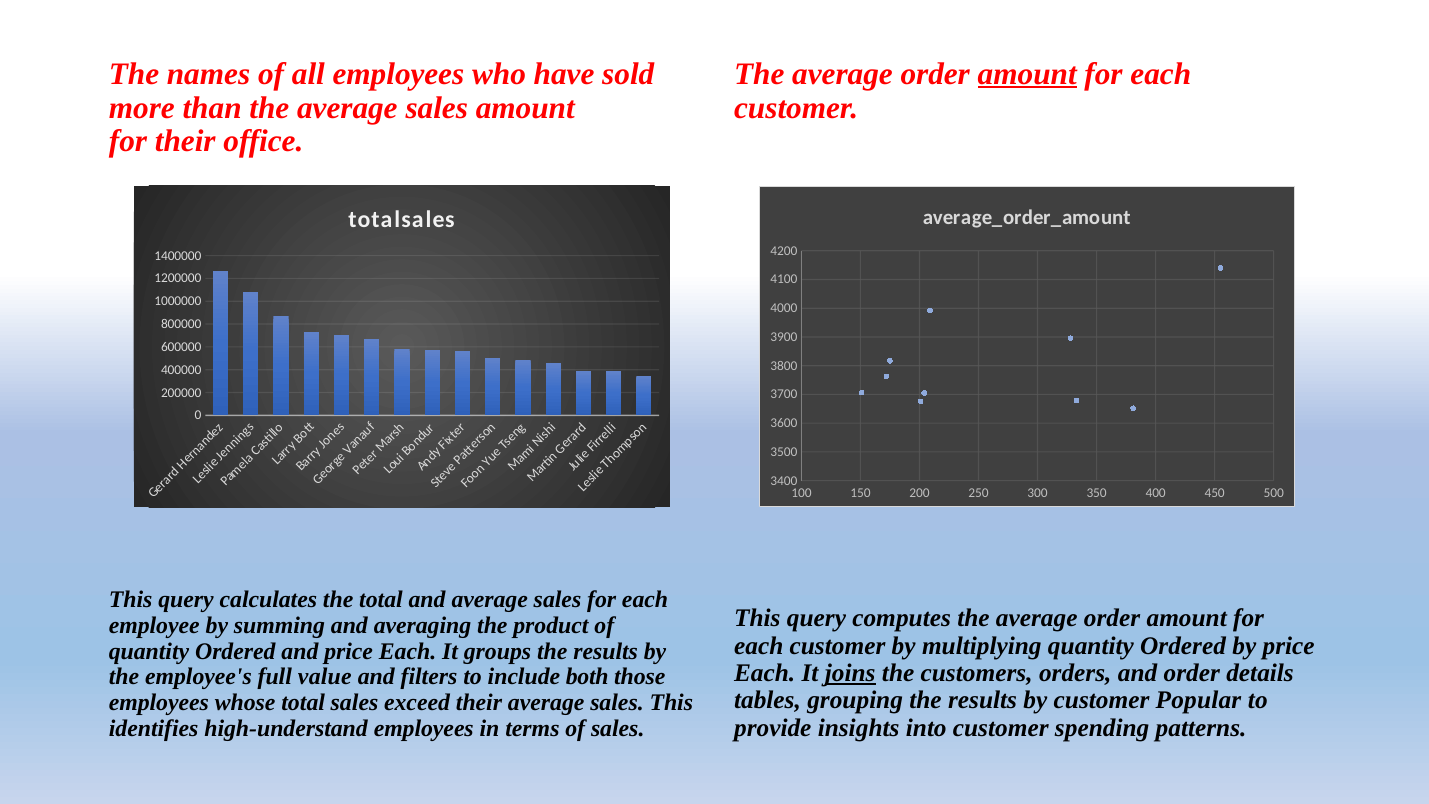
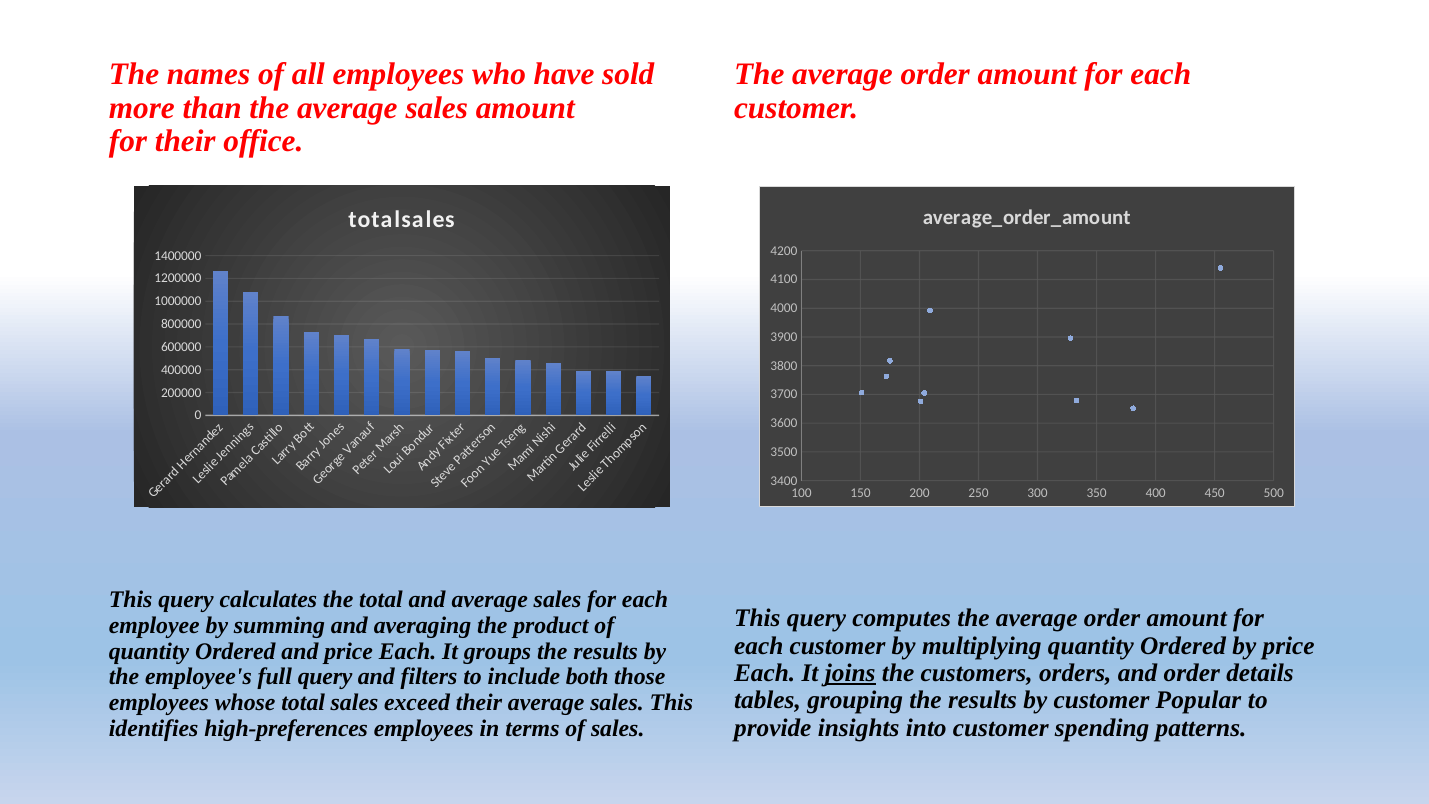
amount underline: present -> none (1027, 74)
full value: value -> query (325, 677)
high-understand: high-understand -> high-preferences (286, 728)
